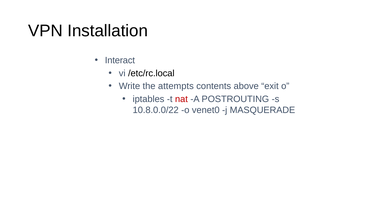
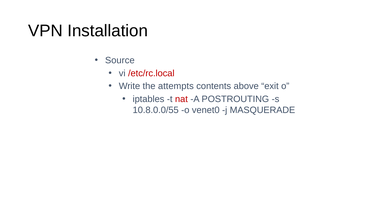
Interact: Interact -> Source (120, 60)
/etc/rc.local colour: black -> red (151, 73)
10.8.0.0/22: 10.8.0.0/22 -> 10.8.0.0/55 (156, 110)
